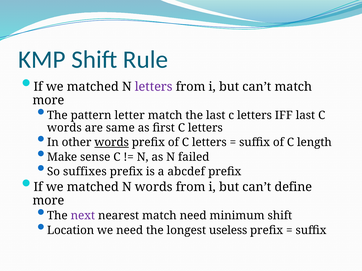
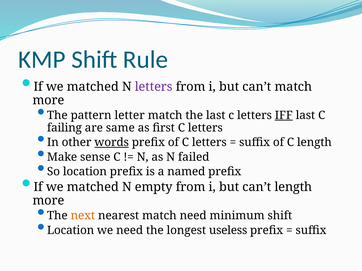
IFF underline: none -> present (284, 115)
words: words -> failing (64, 128)
So suffixes: suffixes -> location (85, 172)
abcdef: abcdef -> named (186, 172)
N words: words -> empty (154, 187)
can’t define: define -> length (293, 187)
next colour: purple -> orange (83, 216)
